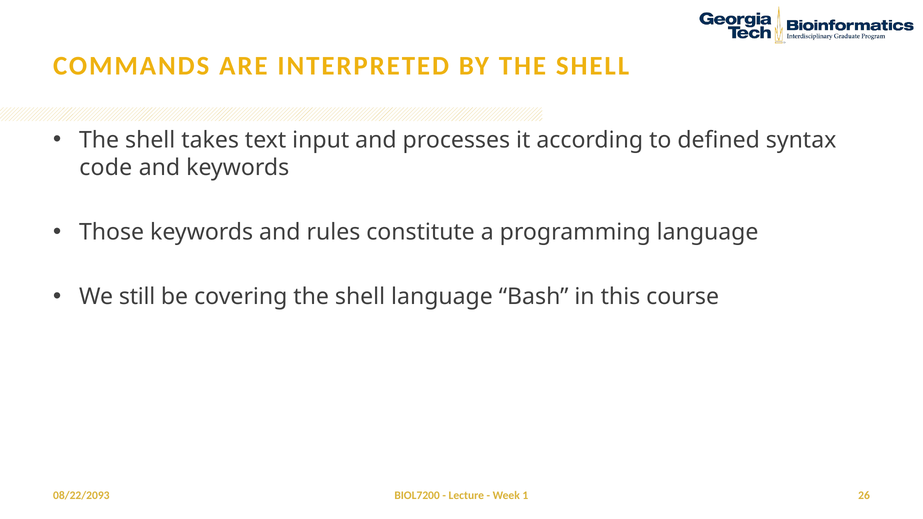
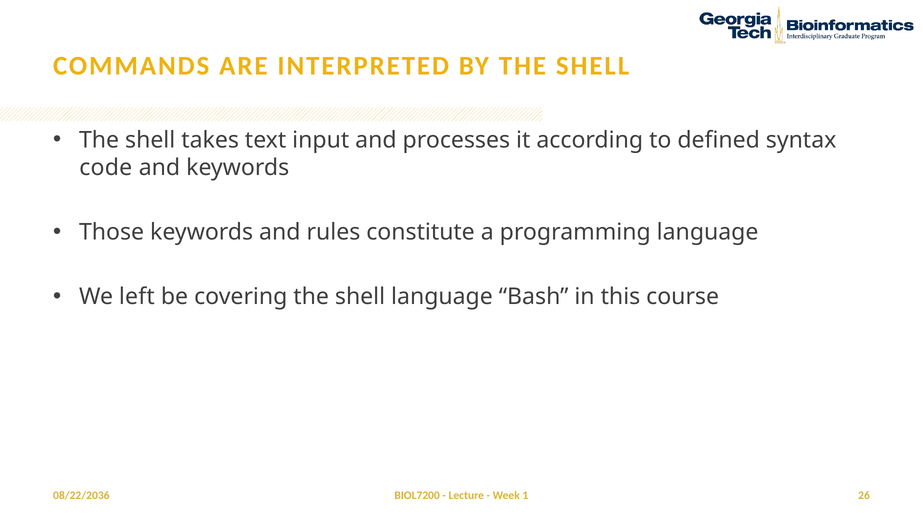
still: still -> left (137, 297)
08/22/2093: 08/22/2093 -> 08/22/2036 (81, 496)
